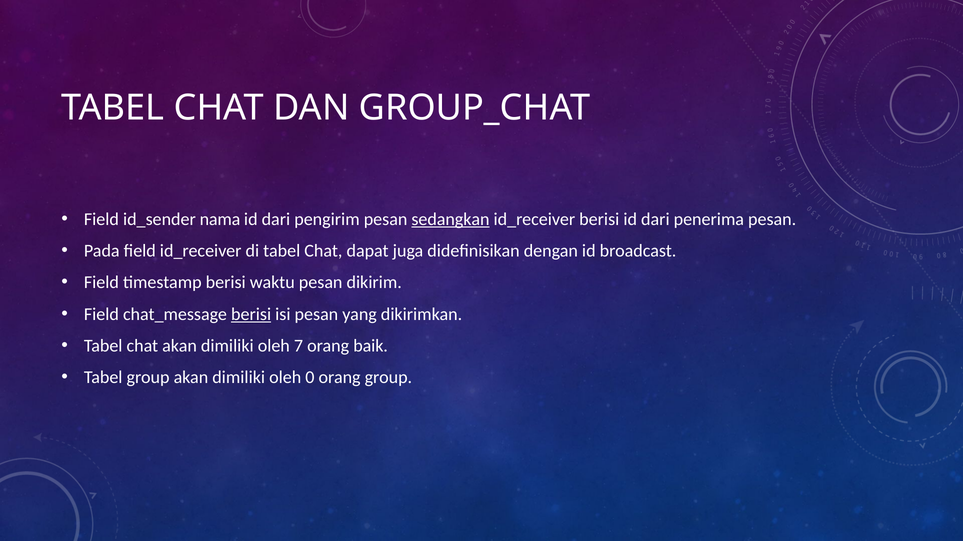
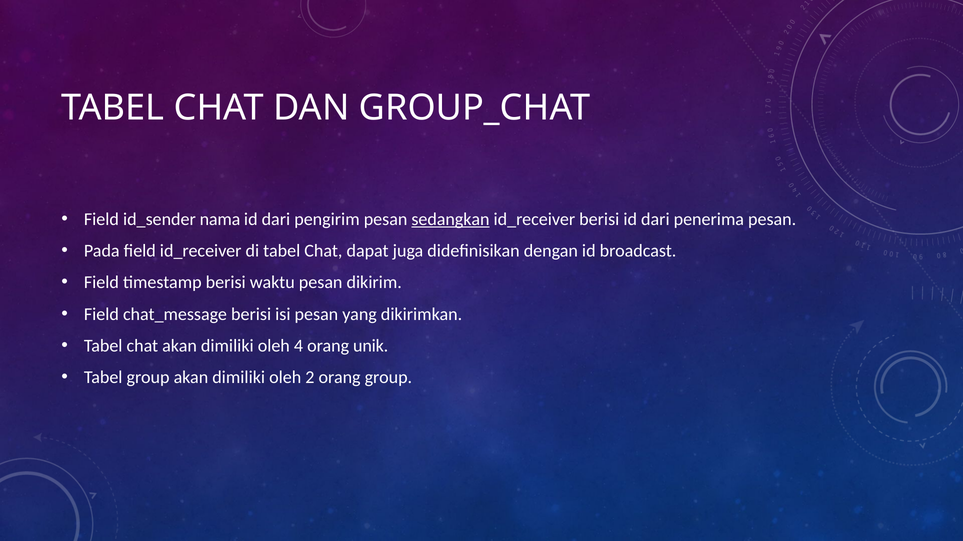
berisi underline: present -> none (251, 315)
7: 7 -> 4 (299, 346)
baik: baik -> unik (371, 346)
0: 0 -> 2 (310, 378)
